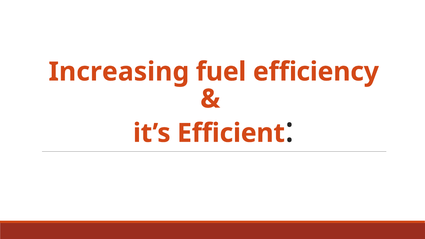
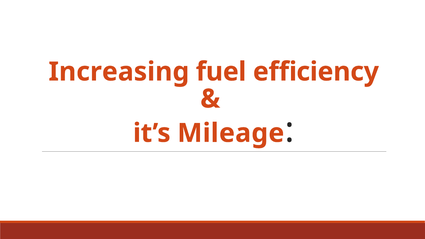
Efficient: Efficient -> Mileage (231, 133)
